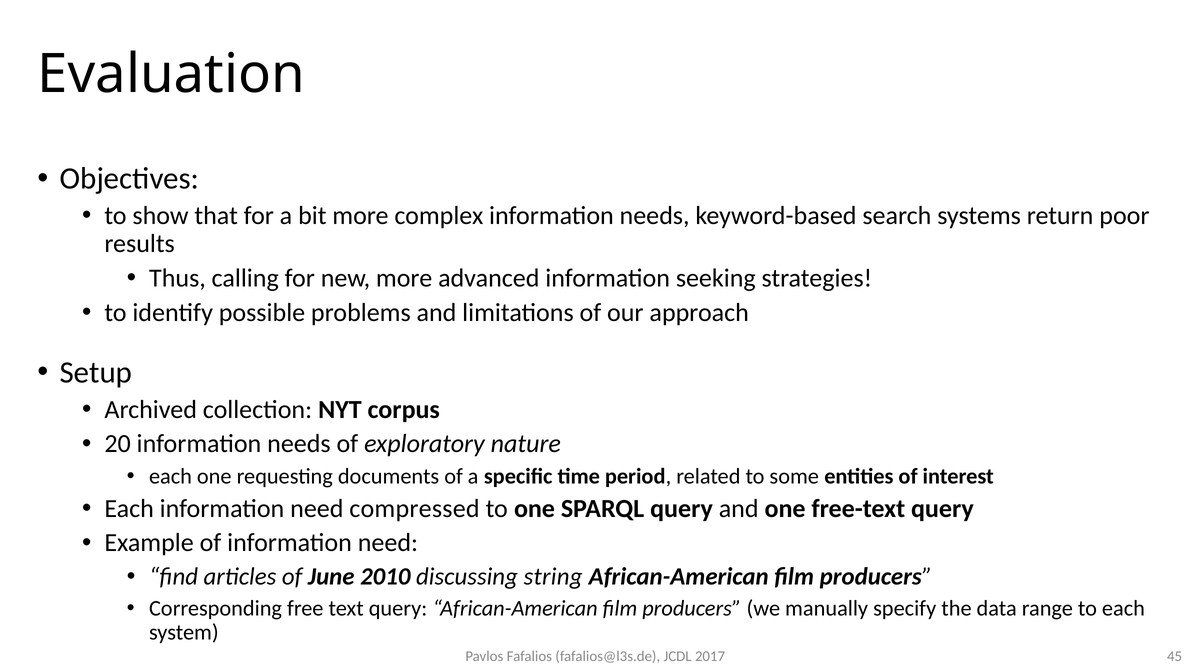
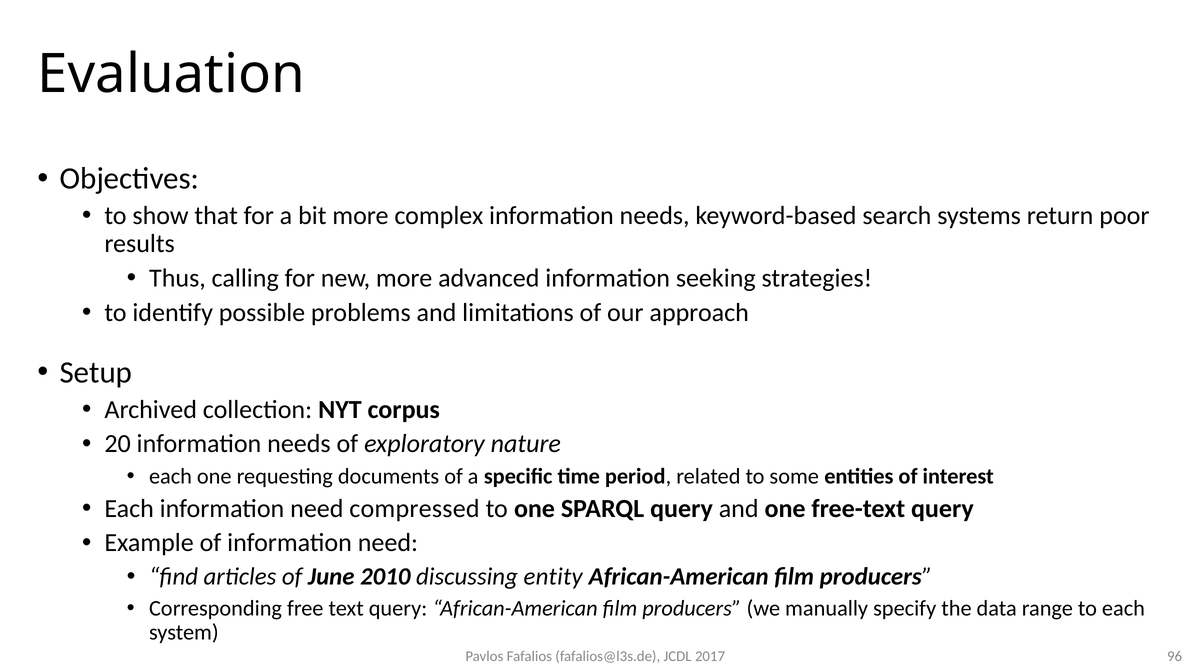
string: string -> entity (553, 576)
45: 45 -> 96 (1175, 656)
